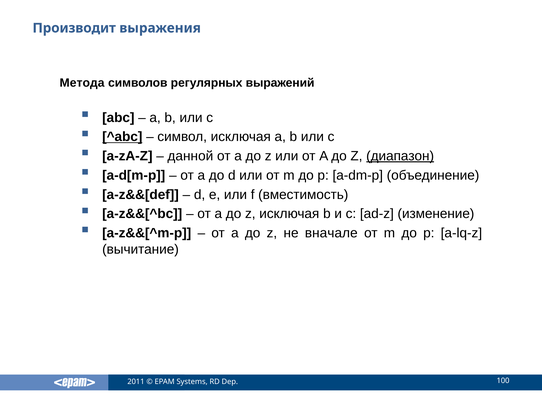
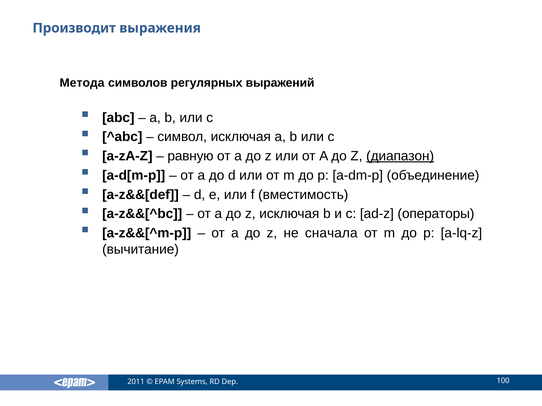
^abc underline: present -> none (122, 137)
данной: данной -> равную (190, 156)
изменение: изменение -> операторы (436, 214)
вначале: вначале -> сначала (331, 233)
